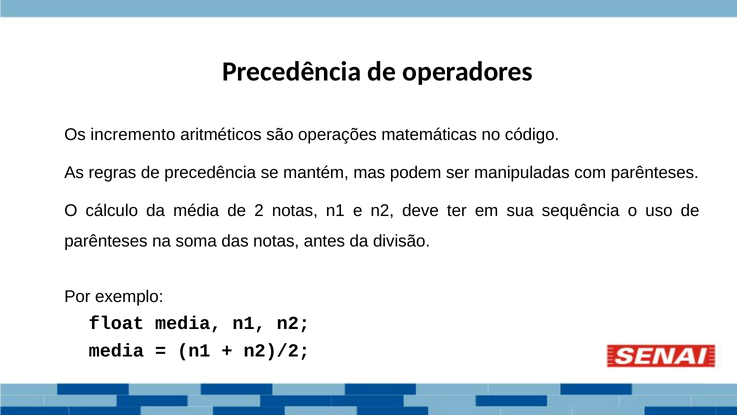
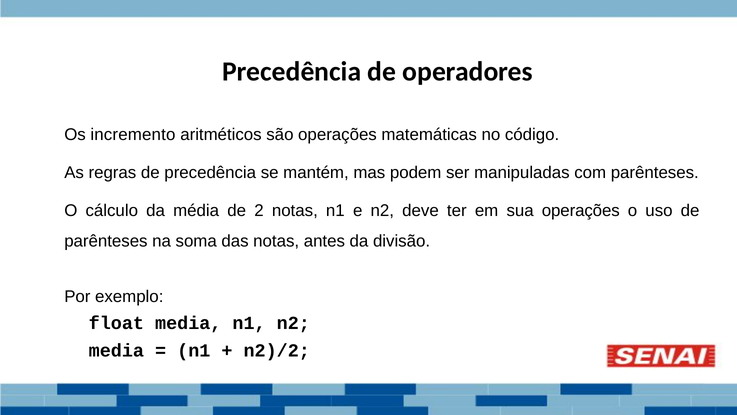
sua sequência: sequência -> operações (581, 211)
